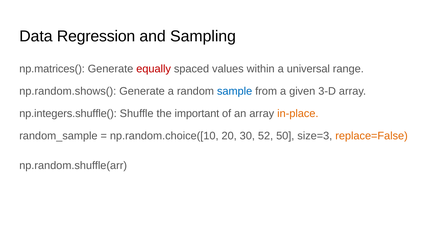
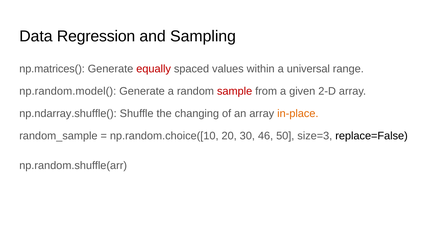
np.random.shows(: np.random.shows( -> np.random.model( (68, 91)
sample colour: blue -> red (235, 91)
3-D: 3-D -> 2-D (327, 91)
np.integers.shuffle(: np.integers.shuffle( -> np.ndarray.shuffle( (68, 113)
important: important -> changing (197, 113)
52: 52 -> 46 (266, 136)
replace=False colour: orange -> black (372, 136)
